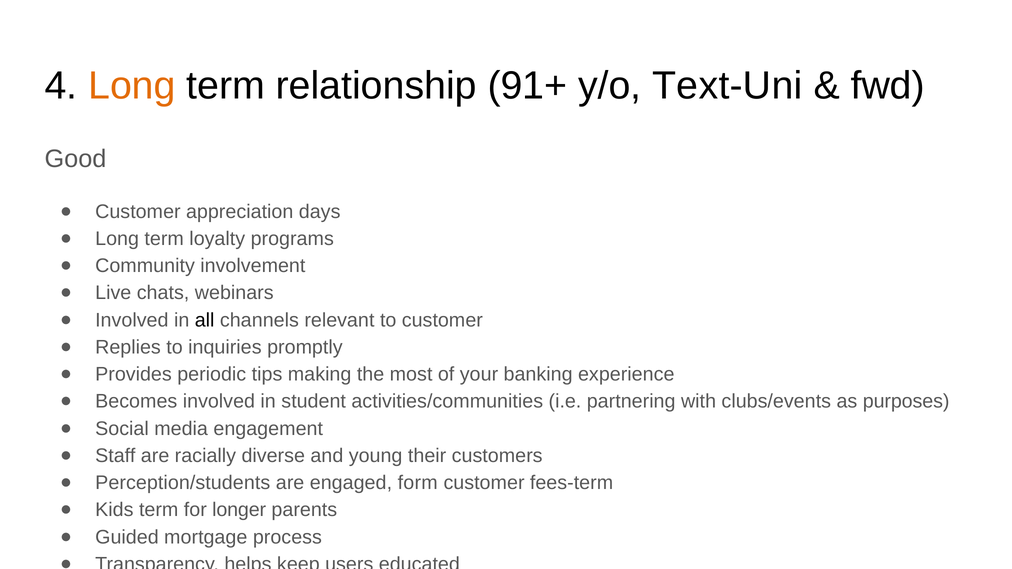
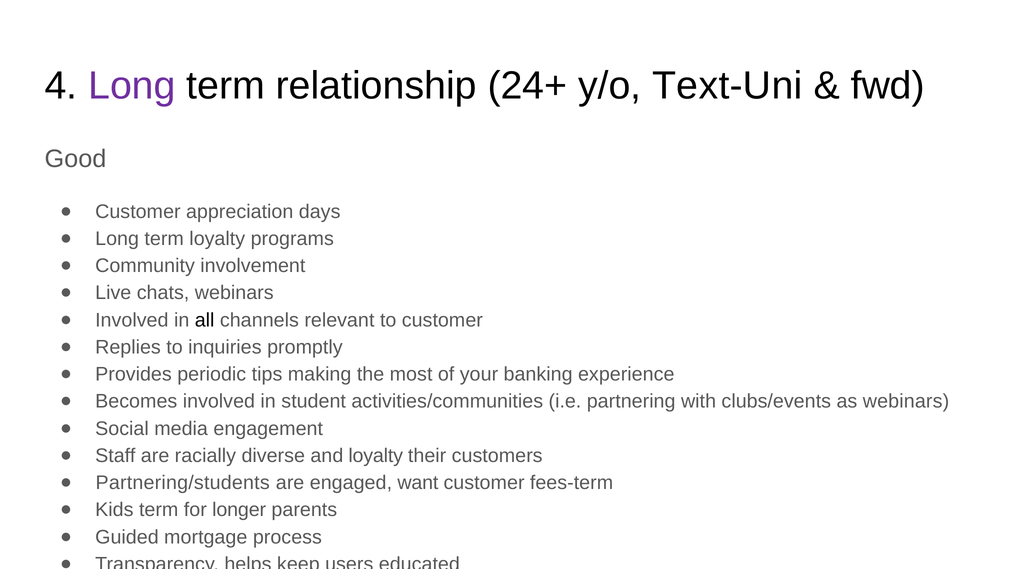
Long colour: orange -> purple (132, 86)
91+: 91+ -> 24+ (527, 86)
as purposes: purposes -> webinars (906, 402)
and young: young -> loyalty (376, 456)
Perception/students: Perception/students -> Partnering/students (183, 483)
form: form -> want (418, 483)
